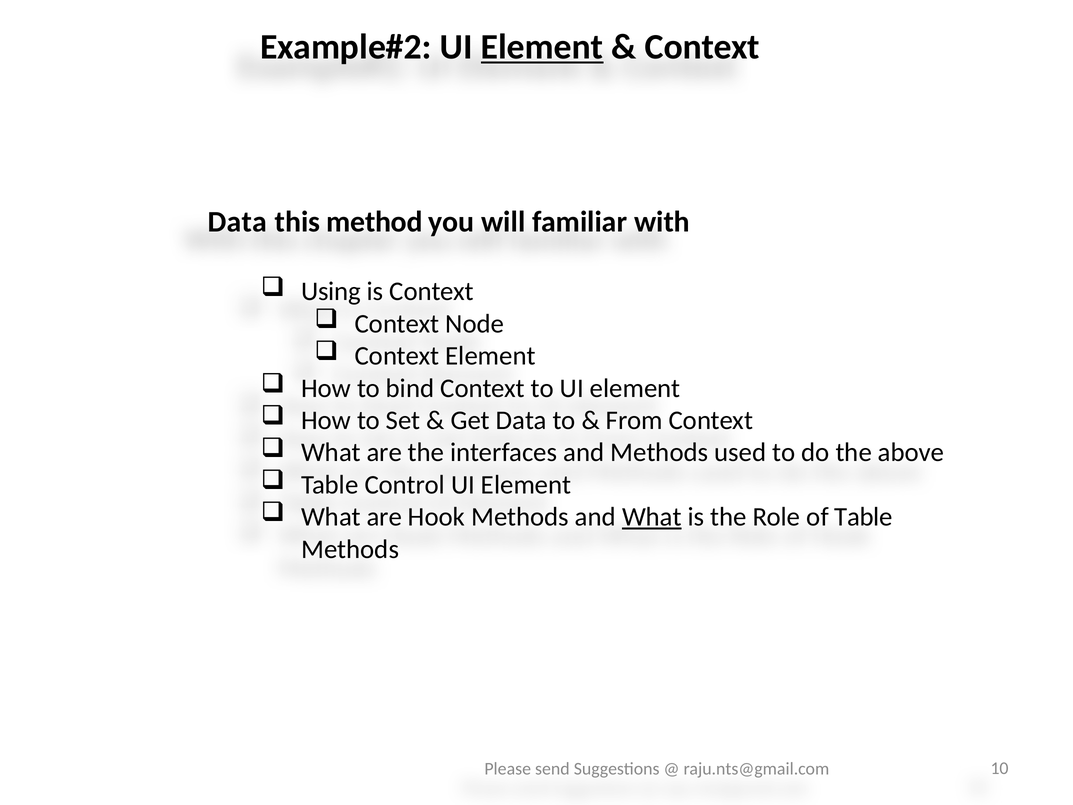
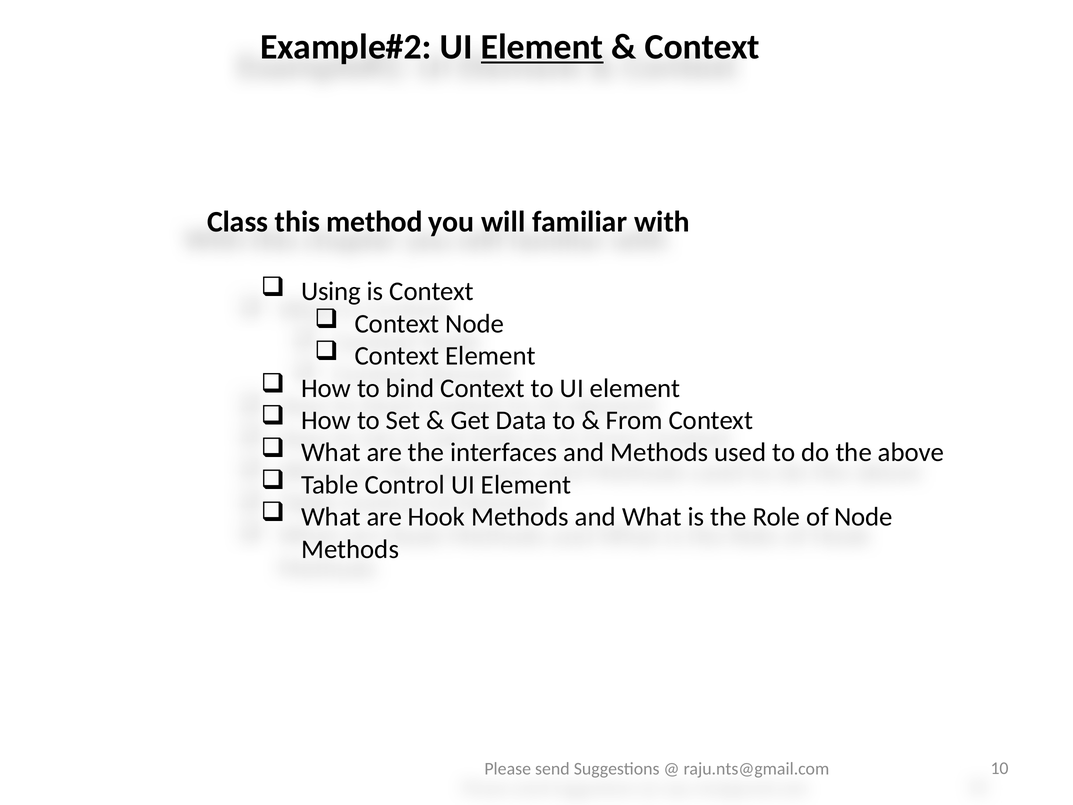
Data: Data -> Class (238, 222)
What underline: present -> none (652, 517)
of Table: Table -> Node (863, 517)
